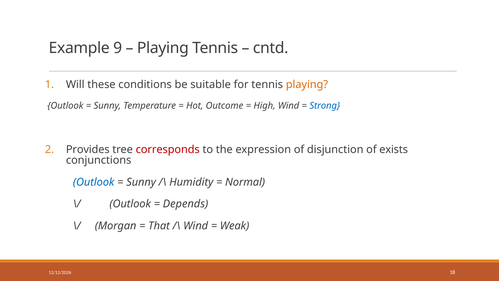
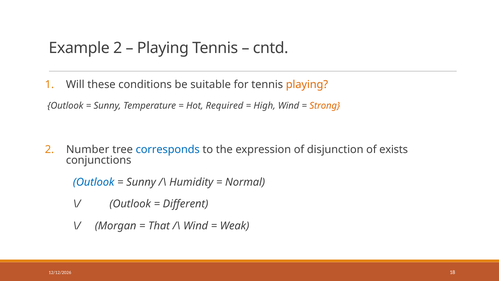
Example 9: 9 -> 2 (118, 48)
Outcome: Outcome -> Required (224, 106)
Strong colour: blue -> orange (325, 106)
Provides: Provides -> Number (88, 150)
corresponds colour: red -> blue (168, 150)
Depends: Depends -> Different (186, 204)
